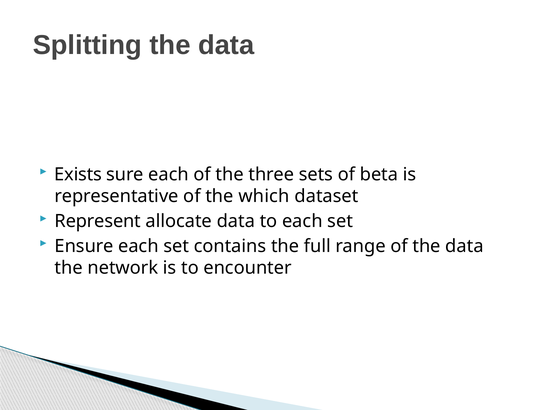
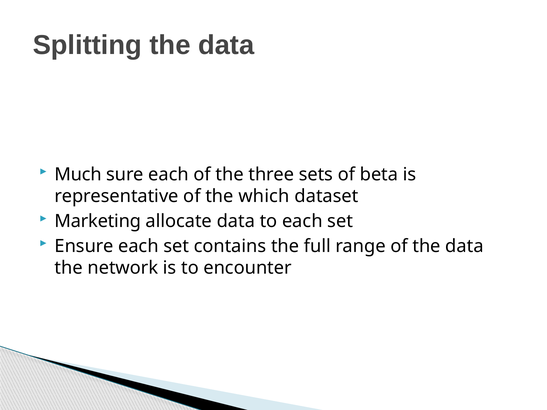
Exists: Exists -> Much (78, 174)
Represent: Represent -> Marketing (98, 221)
